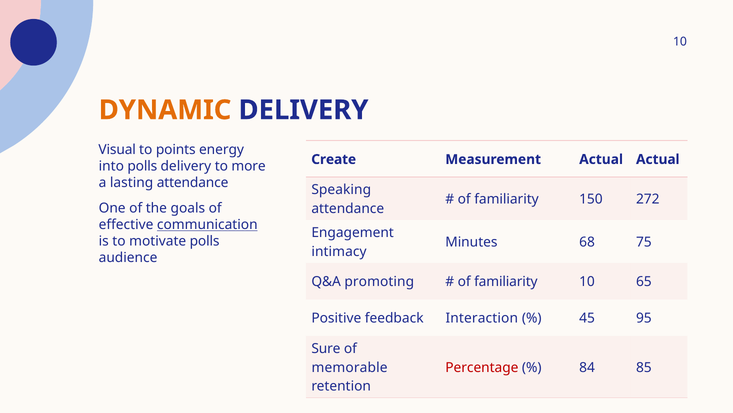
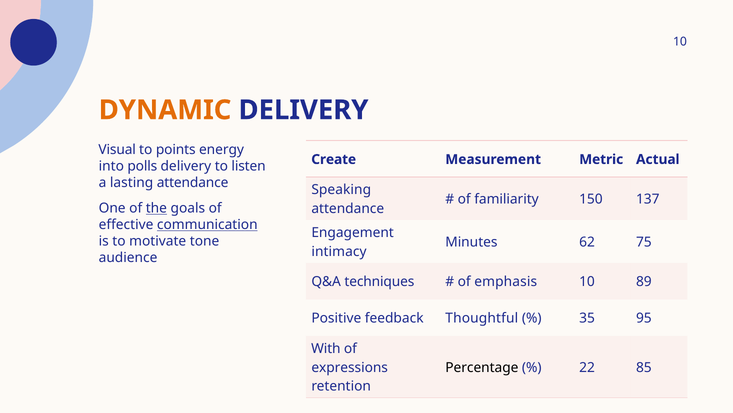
Measurement Actual: Actual -> Metric (601, 159)
more: more -> listen (249, 166)
272: 272 -> 137 (648, 199)
the underline: none -> present (156, 208)
motivate polls: polls -> tone (205, 241)
68: 68 -> 62 (587, 242)
promoting: promoting -> techniques (379, 281)
familiarity: familiarity -> emphasis (506, 281)
65: 65 -> 89 (644, 281)
Interaction: Interaction -> Thoughtful (482, 318)
45: 45 -> 35 (587, 318)
Sure: Sure -> With (326, 348)
memorable: memorable -> expressions (350, 367)
Percentage colour: red -> black (482, 367)
84: 84 -> 22 (587, 367)
